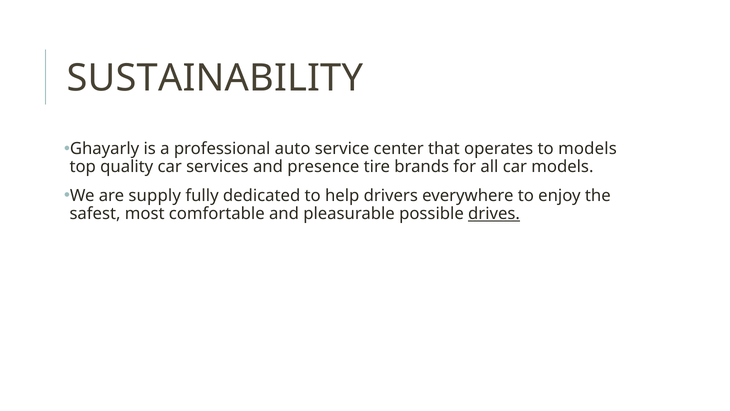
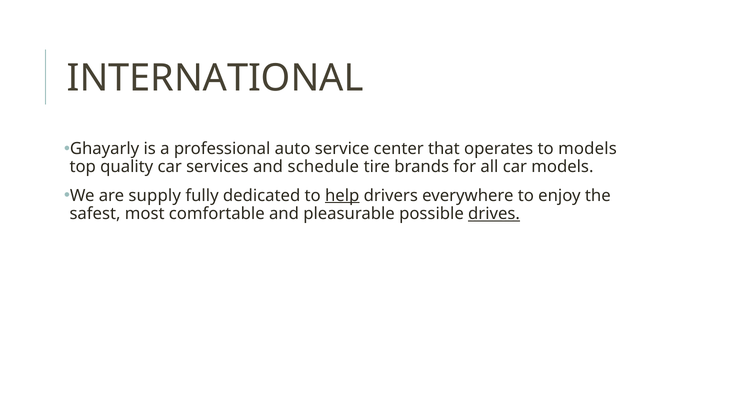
SUSTAINABILITY: SUSTAINABILITY -> INTERNATIONAL (215, 78)
presence: presence -> schedule (323, 167)
help underline: none -> present (342, 195)
